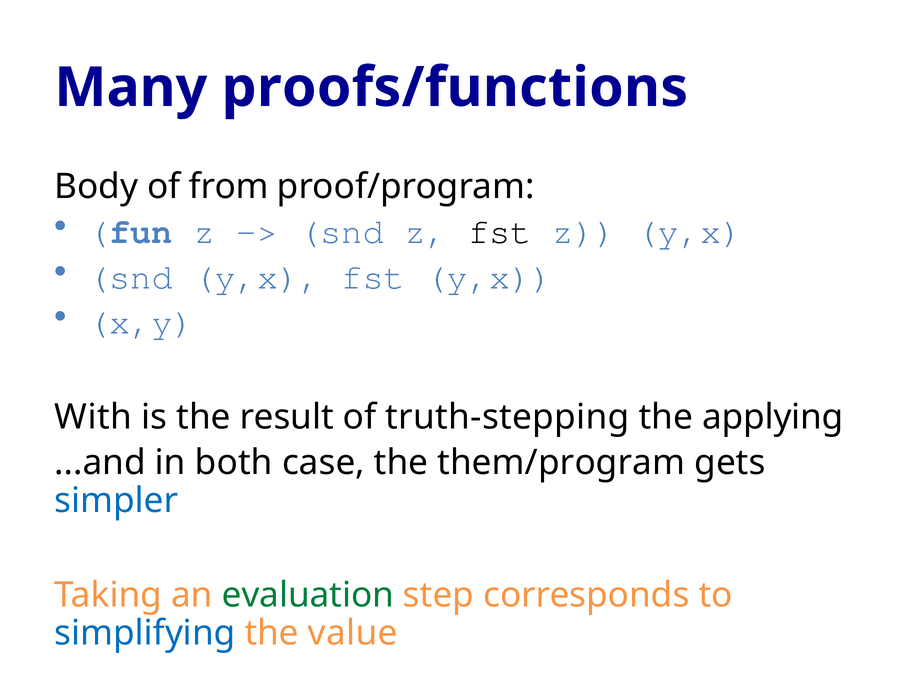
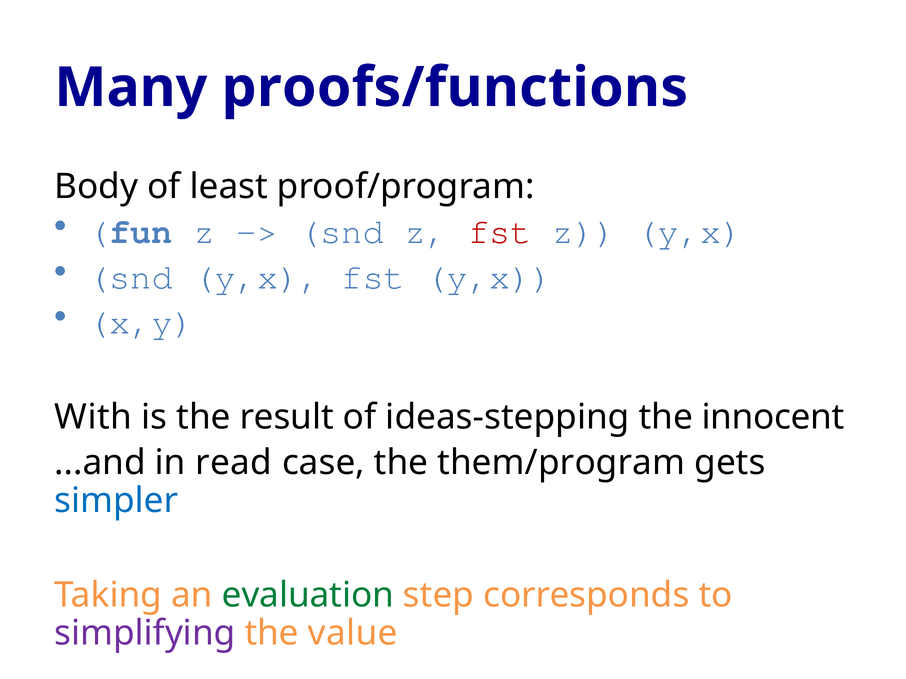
from: from -> least (229, 187)
fst colour: black -> red (500, 232)
truth-stepping: truth-stepping -> ideas-stepping (508, 417)
applying: applying -> innocent (773, 417)
both: both -> read (234, 463)
simplifying colour: blue -> purple (145, 634)
